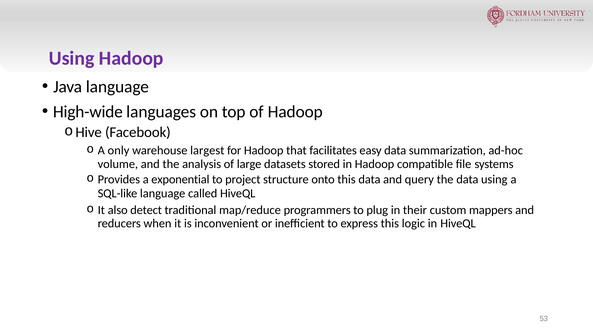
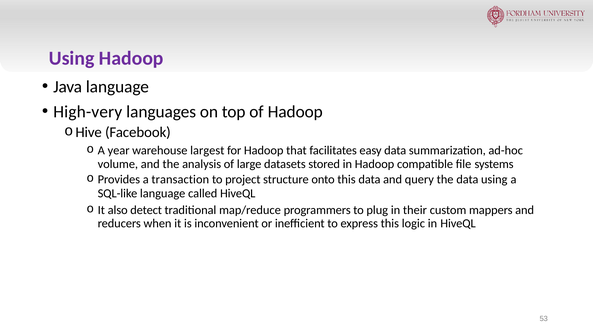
High-wide: High-wide -> High-very (88, 112)
only: only -> year (119, 150)
exponential: exponential -> transaction (180, 179)
